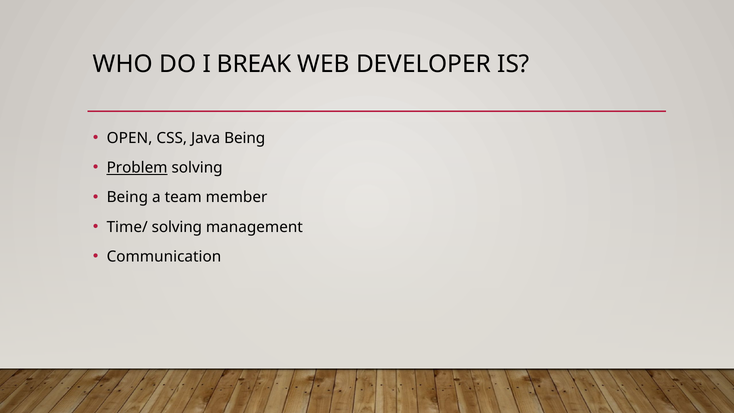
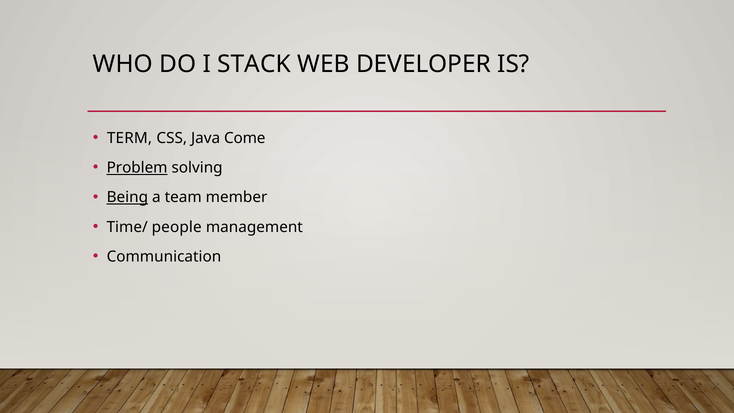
BREAK: BREAK -> STACK (254, 64)
OPEN: OPEN -> TERM (129, 138)
Java Being: Being -> Come (245, 138)
Being underline: none -> present (127, 197)
Time/ solving: solving -> people (177, 227)
